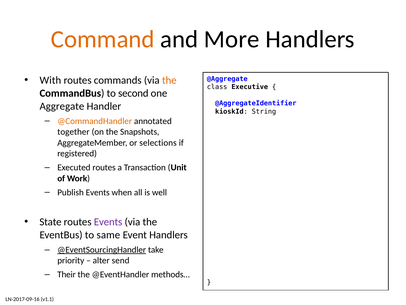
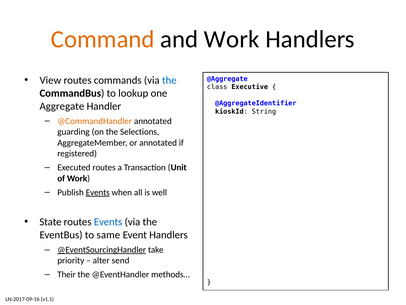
and More: More -> Work (232, 39)
With: With -> View (50, 80)
the colour: orange -> blue (169, 80)
second: second -> lookup (133, 93)
together: together -> guarding (73, 132)
Snapshots: Snapshots -> Selections (140, 132)
or selections: selections -> annotated (158, 142)
Events underline: none -> present (98, 192)
Events colour: purple -> blue (108, 222)
